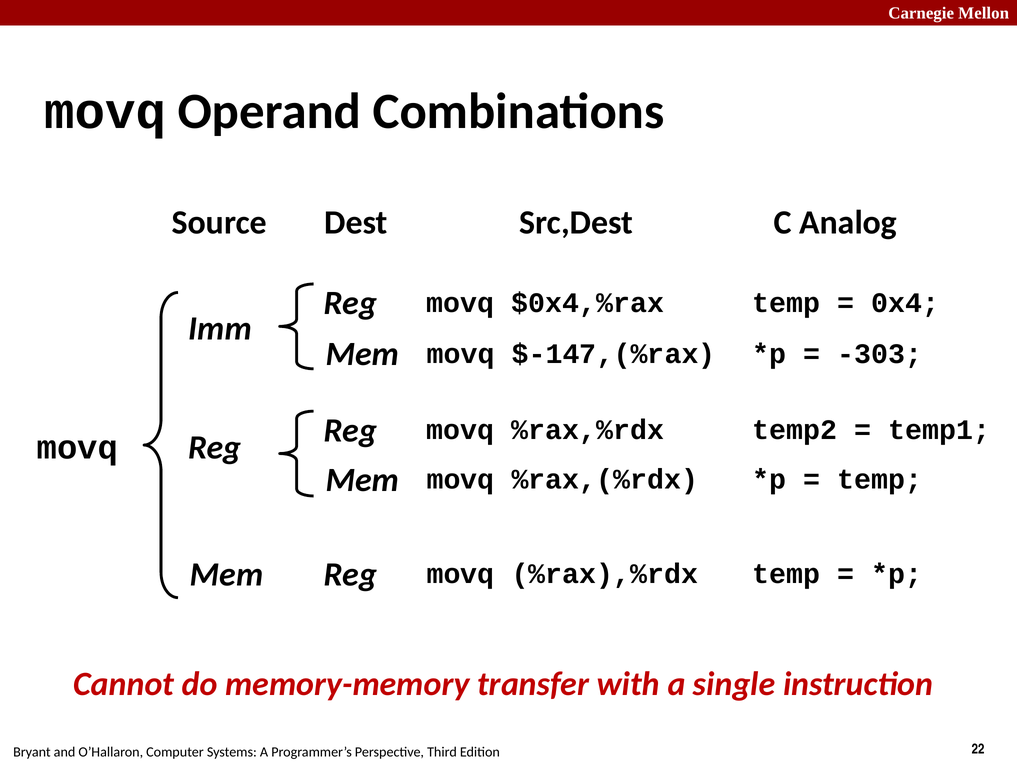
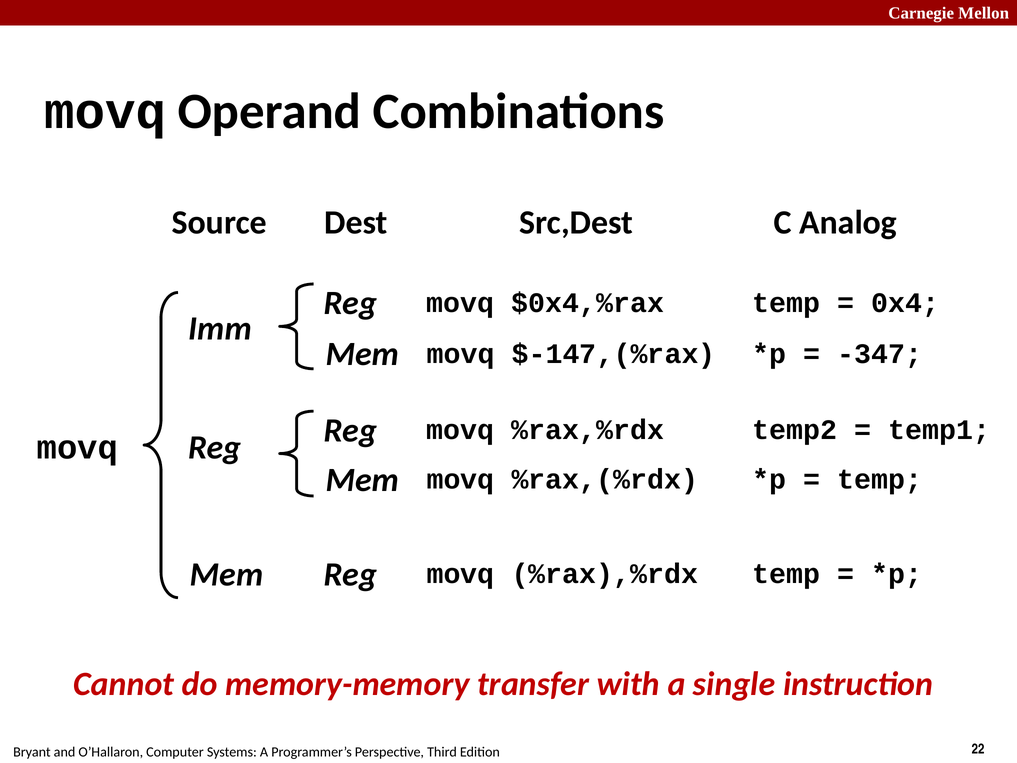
-303: -303 -> -347 (880, 354)
